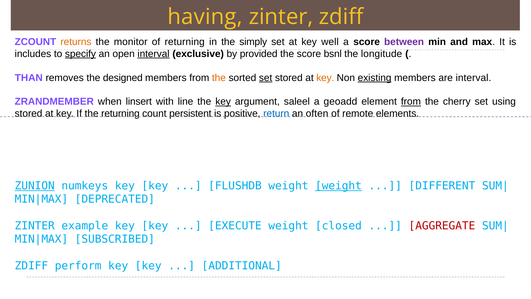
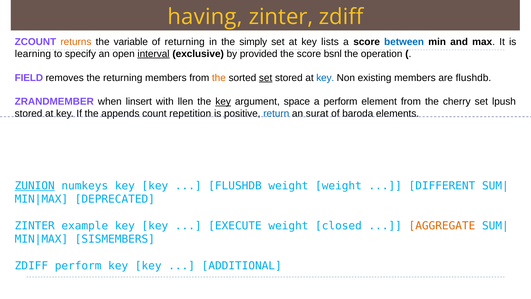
monitor: monitor -> variable (131, 42)
well: well -> lists (330, 42)
between colour: purple -> blue (404, 42)
includes: includes -> learning (33, 54)
specify underline: present -> none (80, 54)
longitude: longitude -> operation (382, 54)
THAN: THAN -> FIELD (29, 78)
the designed: designed -> returning (123, 78)
key colour: orange -> blue (325, 78)
existing underline: present -> none (375, 78)
are interval: interval -> flushdb (473, 78)
line: line -> llen (185, 102)
saleel: saleel -> space (297, 102)
a geoadd: geoadd -> perform (341, 102)
from underline: present -> none (411, 102)
using: using -> lpush (504, 102)
the returning: returning -> appends (120, 113)
persistent: persistent -> repetition (190, 113)
often: often -> surat (317, 113)
remote: remote -> baroda (358, 113)
weight underline: present -> none (338, 186)
AGGREGATE colour: red -> orange (442, 226)
SUBSCRIBED: SUBSCRIBED -> SISMEMBERS (115, 239)
